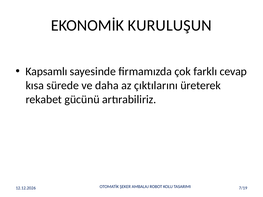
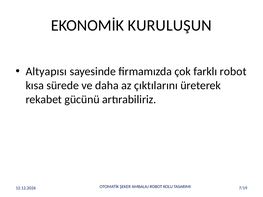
Kapsamlı: Kapsamlı -> Altyapısı (46, 72)
farklı cevap: cevap -> robot (233, 72)
